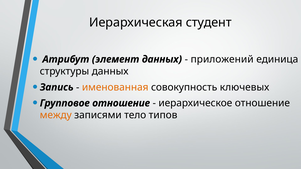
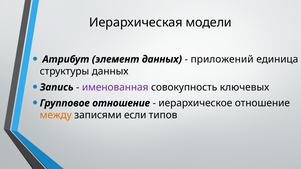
студент: студент -> модели (209, 23)
именованная colour: orange -> purple (115, 87)
тело: тело -> если (135, 115)
